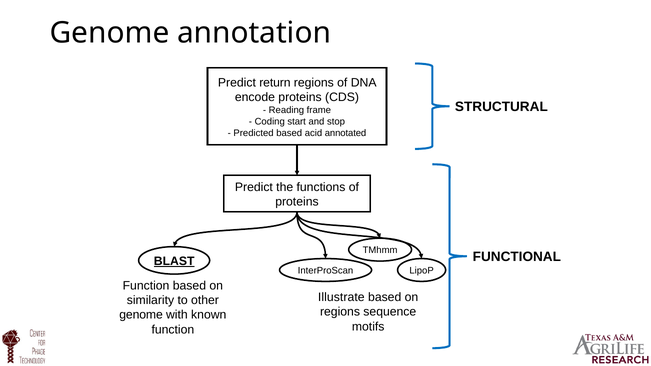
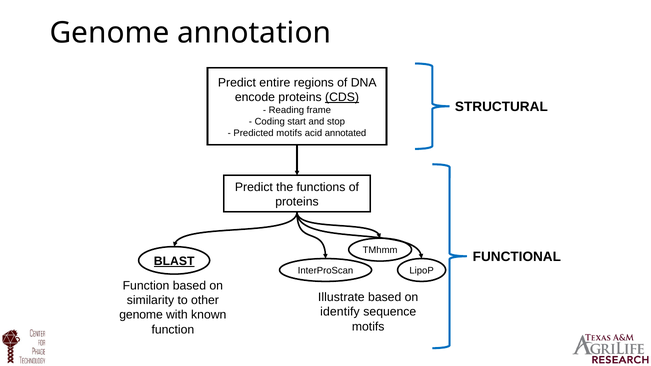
return: return -> entire (275, 83)
CDS underline: none -> present (342, 97)
Predicted based: based -> motifs (289, 133)
regions: regions -> identify (340, 312)
